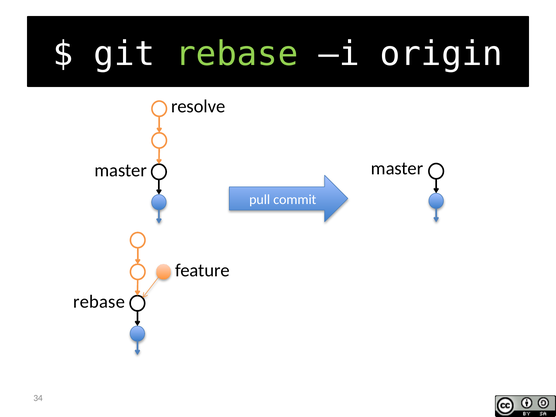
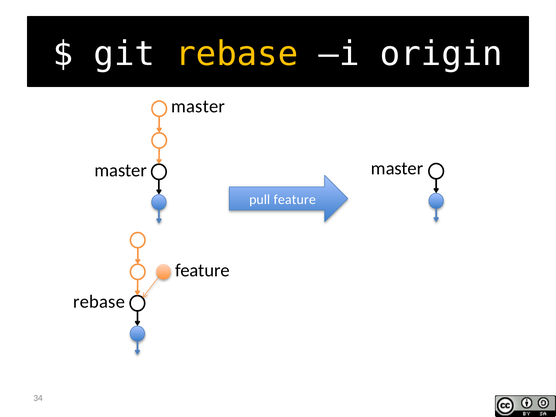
rebase colour: light green -> yellow (237, 54)
resolve: resolve -> master (198, 106)
pull commit: commit -> feature (295, 199)
